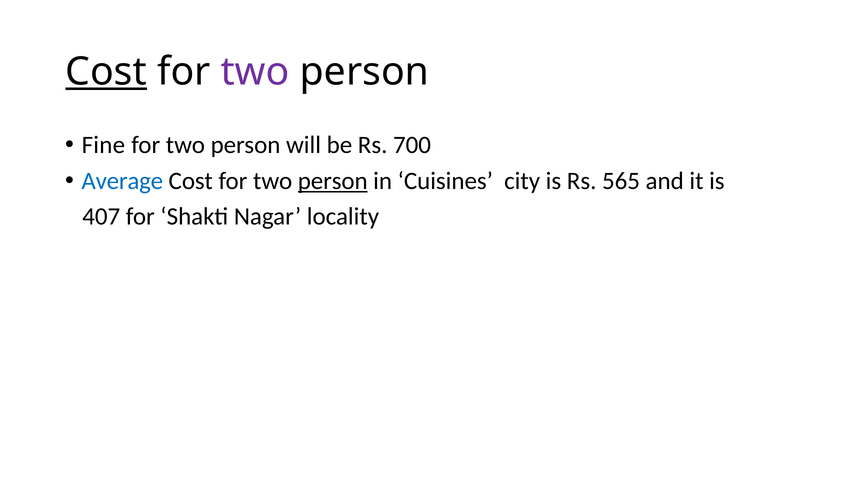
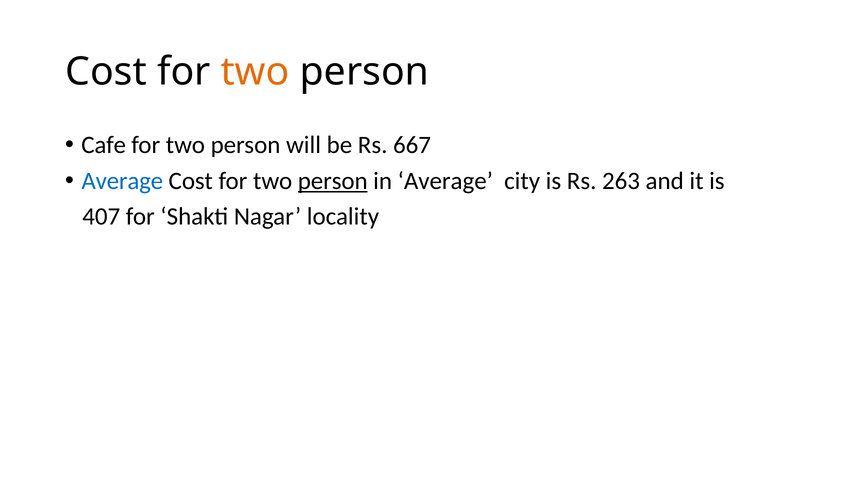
Cost underline: present -> none (106, 72)
two colour: purple -> orange (255, 72)
Fine: Fine -> Cafe (104, 145)
700: 700 -> 667 (412, 145)
in Cuisines: Cuisines -> Average (445, 181)
565: 565 -> 263 (621, 181)
